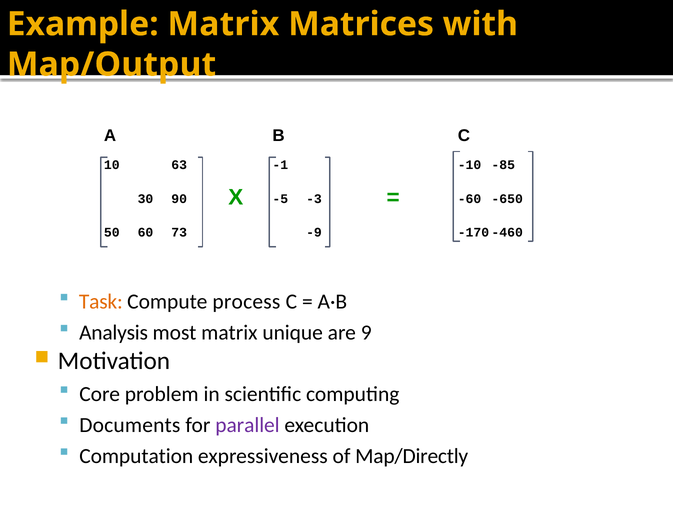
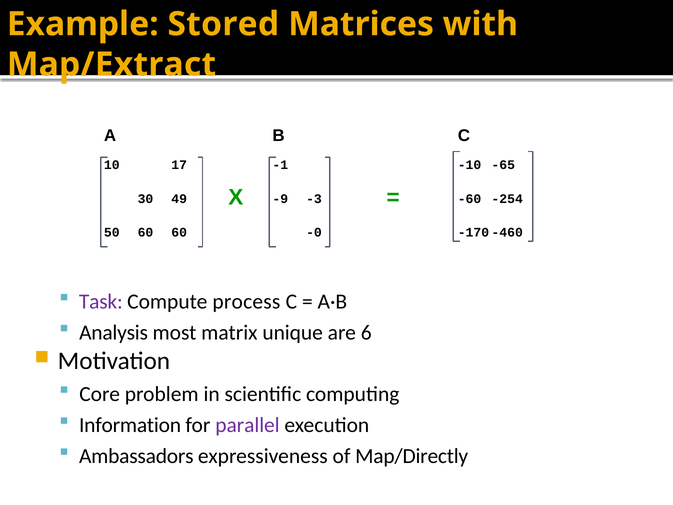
Example Matrix: Matrix -> Stored (223, 24)
Map/Output: Map/Output -> Map/Extract (111, 64)
63: 63 -> 17 (179, 165)
-85: -85 -> -65 (503, 165)
90: 90 -> 49 (179, 199)
-5: -5 -> -9 (280, 199)
-650: -650 -> -254 (507, 199)
60 73: 73 -> 60 (179, 232)
-9: -9 -> -0 (314, 232)
Task colour: orange -> purple (101, 302)
9: 9 -> 6 (366, 333)
Documents: Documents -> Information (130, 425)
Computation: Computation -> Ambassadors (136, 456)
